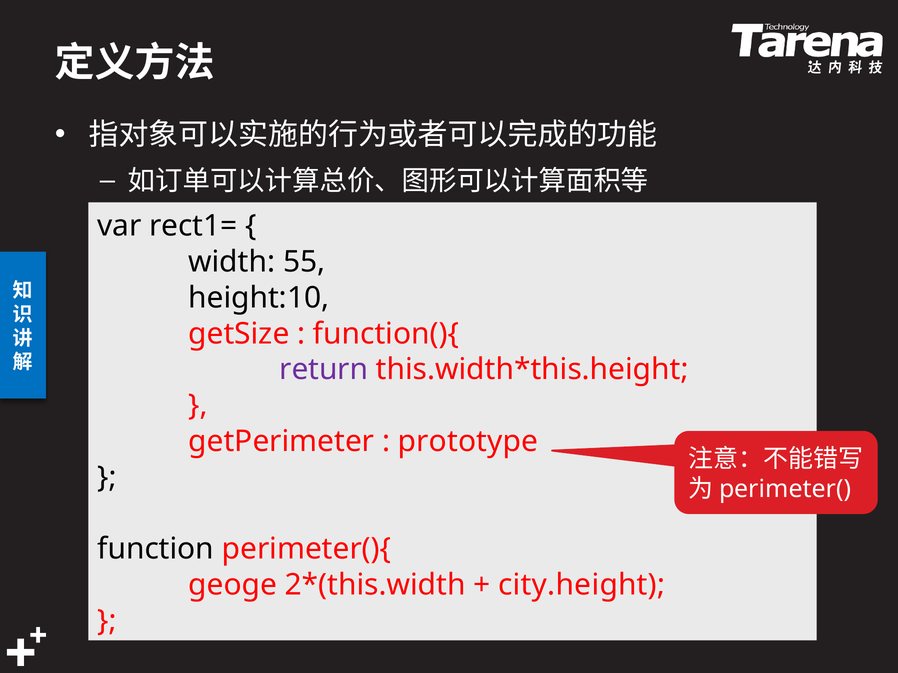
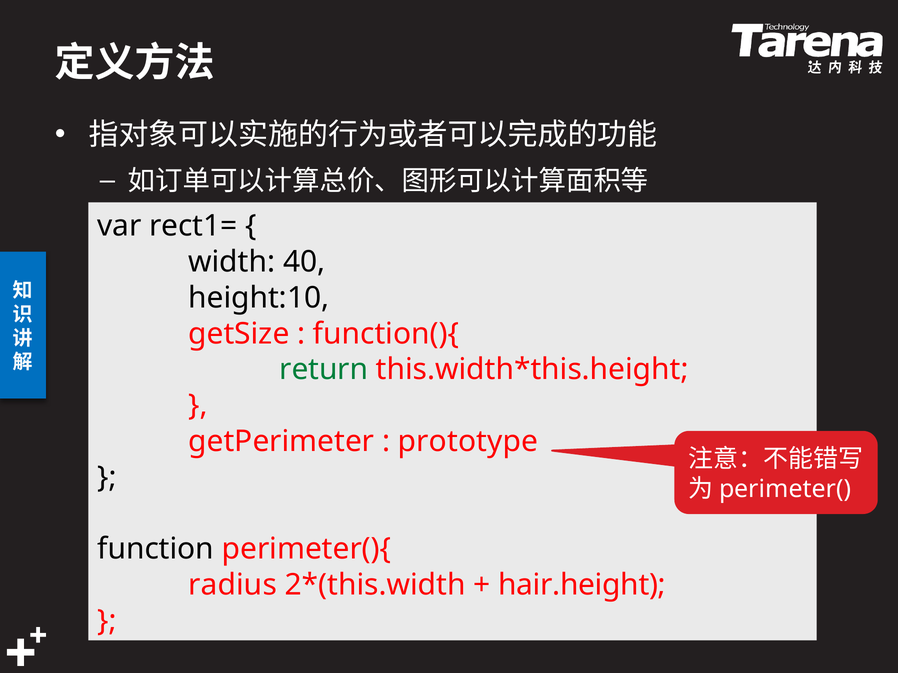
55: 55 -> 40 (304, 262)
return colour: purple -> green (324, 370)
geoge: geoge -> radius (233, 585)
city.height: city.height -> hair.height (582, 585)
